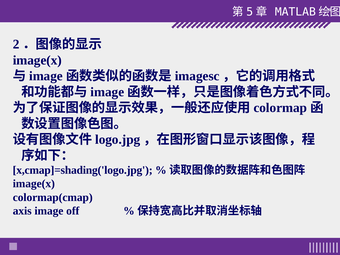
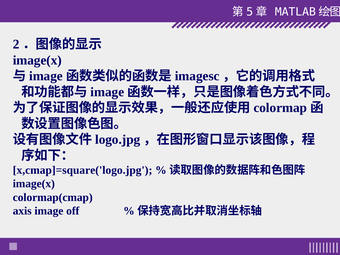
x,cmap]=shading('logo.jpg: x,cmap]=shading('logo.jpg -> x,cmap]=square('logo.jpg (83, 170)
